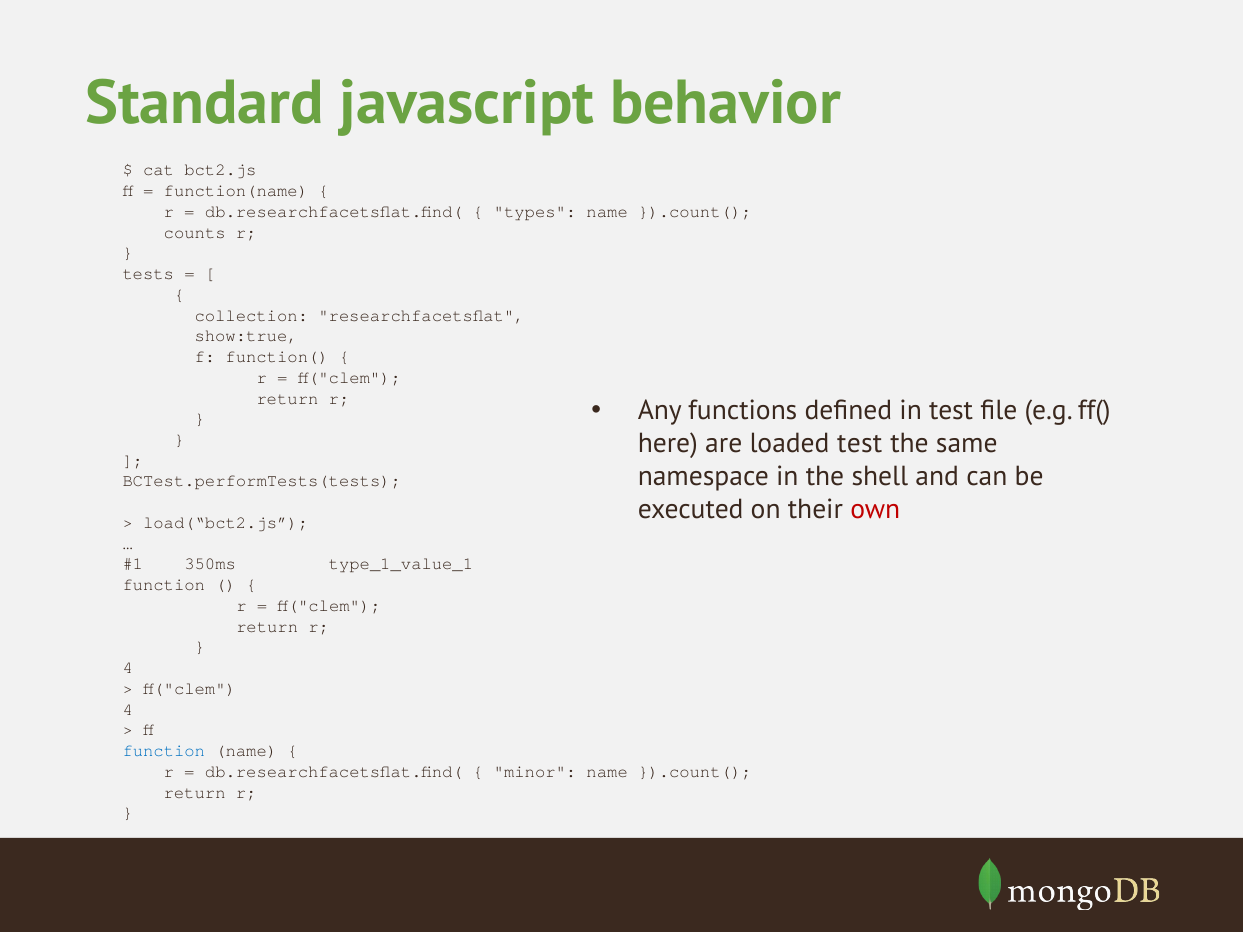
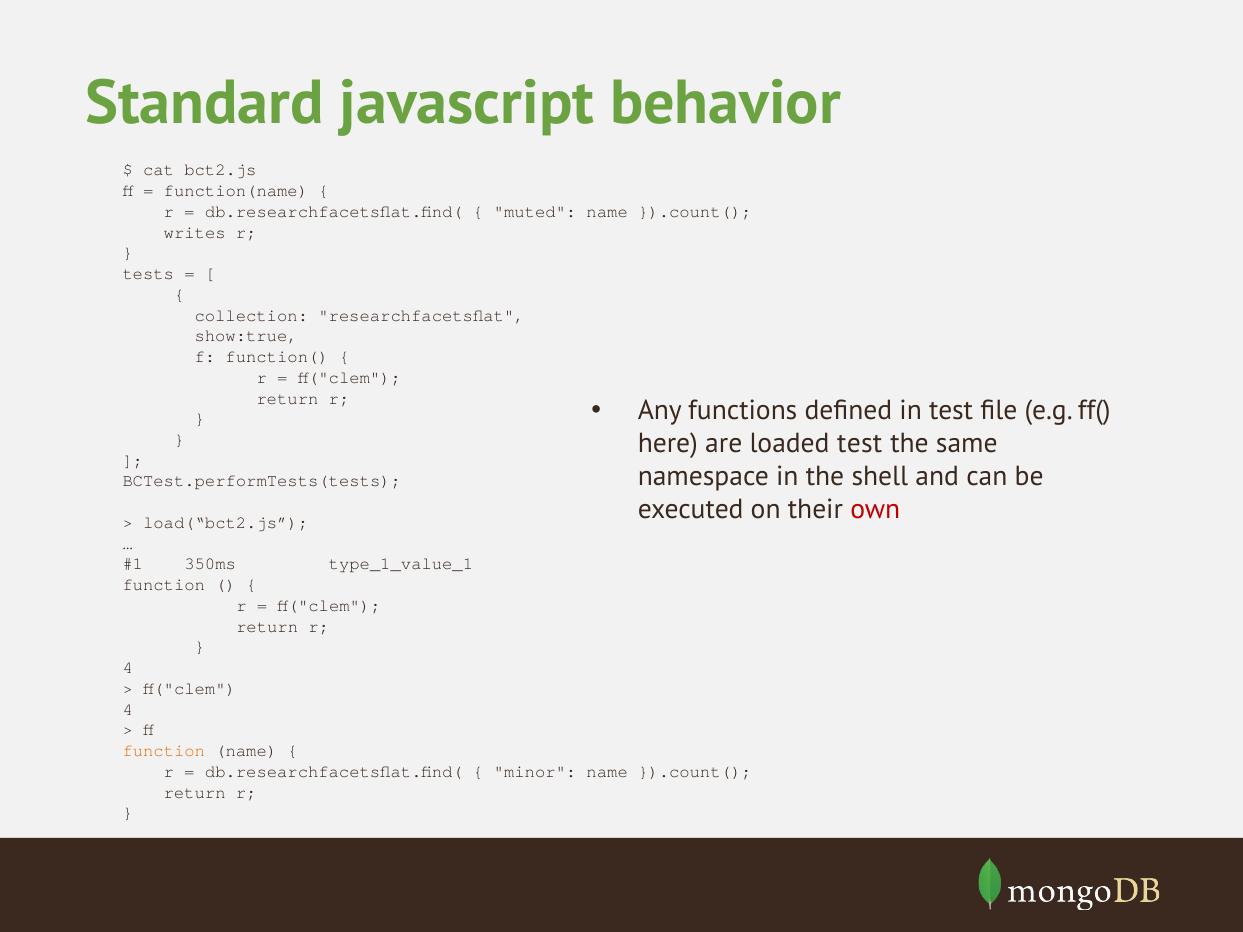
types: types -> muted (535, 212)
counts: counts -> writes (195, 232)
function colour: blue -> orange (164, 751)
